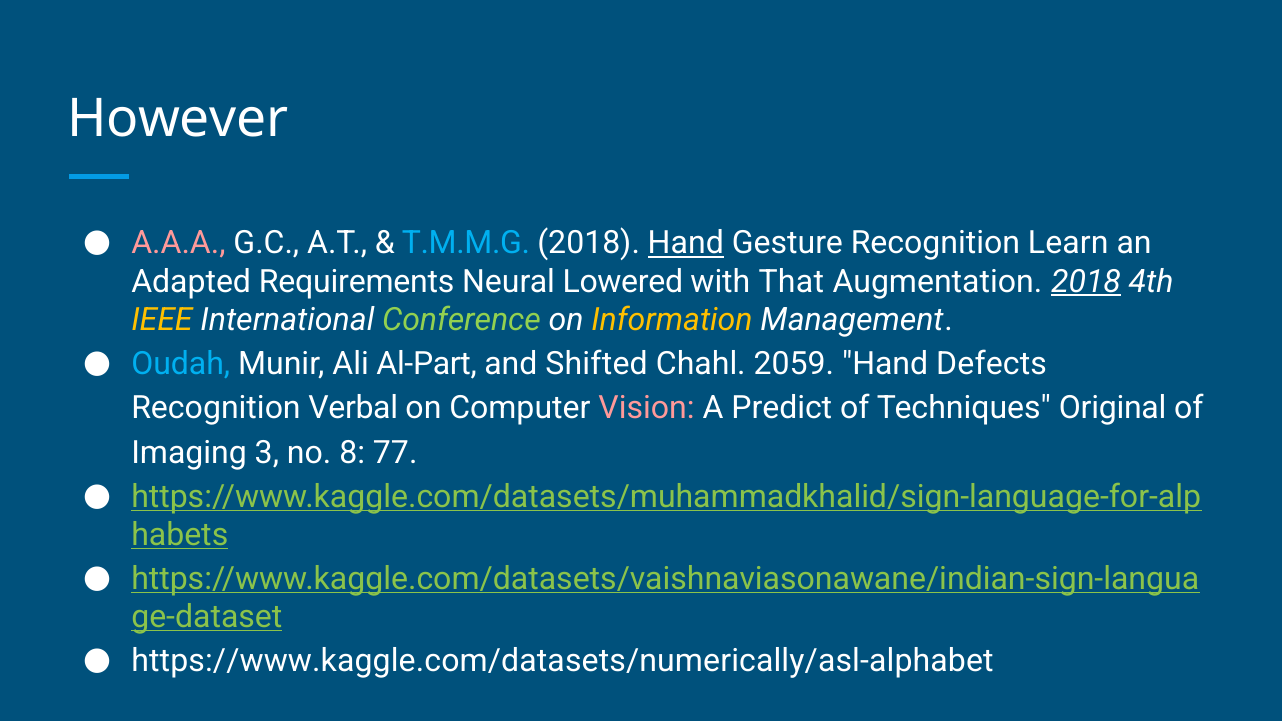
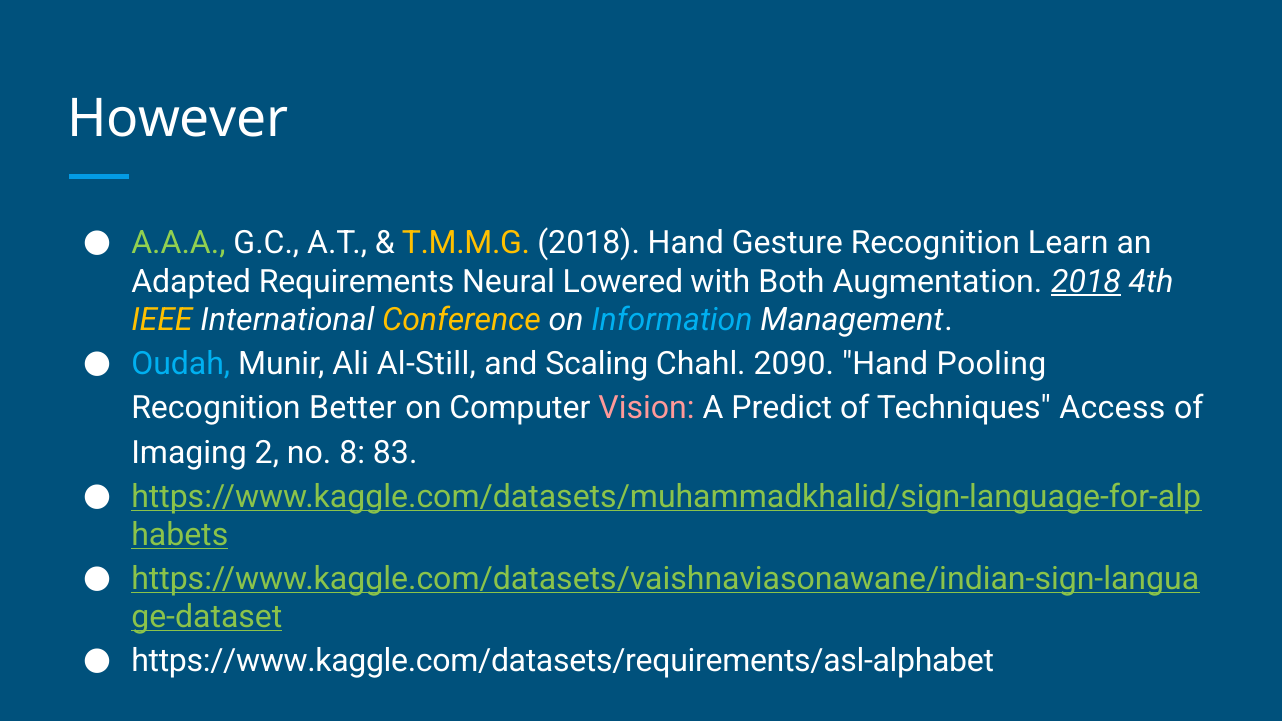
A.A.A colour: pink -> light green (178, 243)
T.M.M.G colour: light blue -> yellow (466, 243)
Hand underline: present -> none (686, 243)
That: That -> Both (791, 282)
Conference colour: light green -> yellow (462, 320)
Information colour: yellow -> light blue (672, 320)
Al-Part: Al-Part -> Al-Still (426, 364)
Shifted: Shifted -> Scaling (597, 364)
2059: 2059 -> 2090 (794, 364)
Defects: Defects -> Pooling (992, 364)
Verbal: Verbal -> Better (353, 408)
Original: Original -> Access (1112, 408)
3: 3 -> 2 (267, 453)
77: 77 -> 83 (395, 453)
https://www.kaggle.com/datasets/numerically/asl-alphabet: https://www.kaggle.com/datasets/numerically/asl-alphabet -> https://www.kaggle.com/datasets/requirements/asl-alphabet (563, 661)
